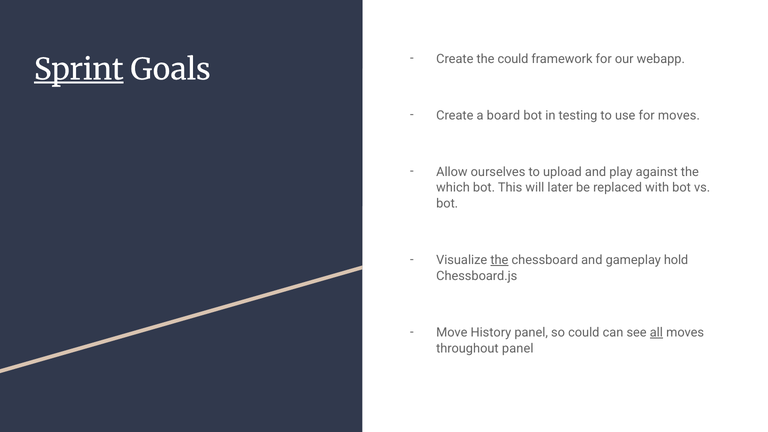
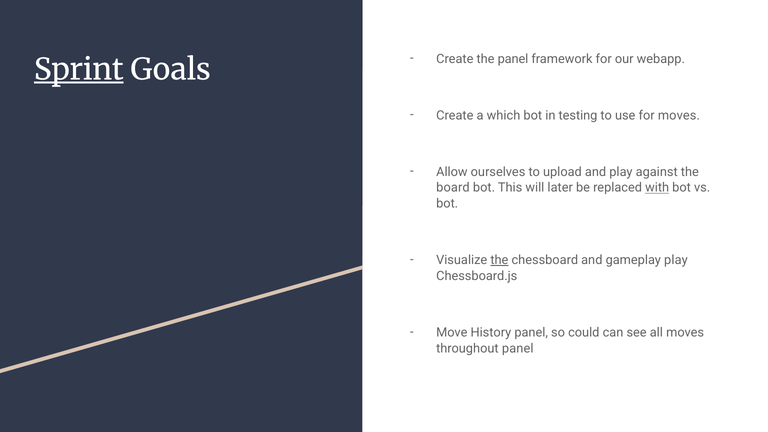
the could: could -> panel (513, 59)
board: board -> which (503, 115)
which: which -> board (453, 188)
with underline: none -> present (657, 188)
gameplay hold: hold -> play (676, 260)
all underline: present -> none (656, 332)
